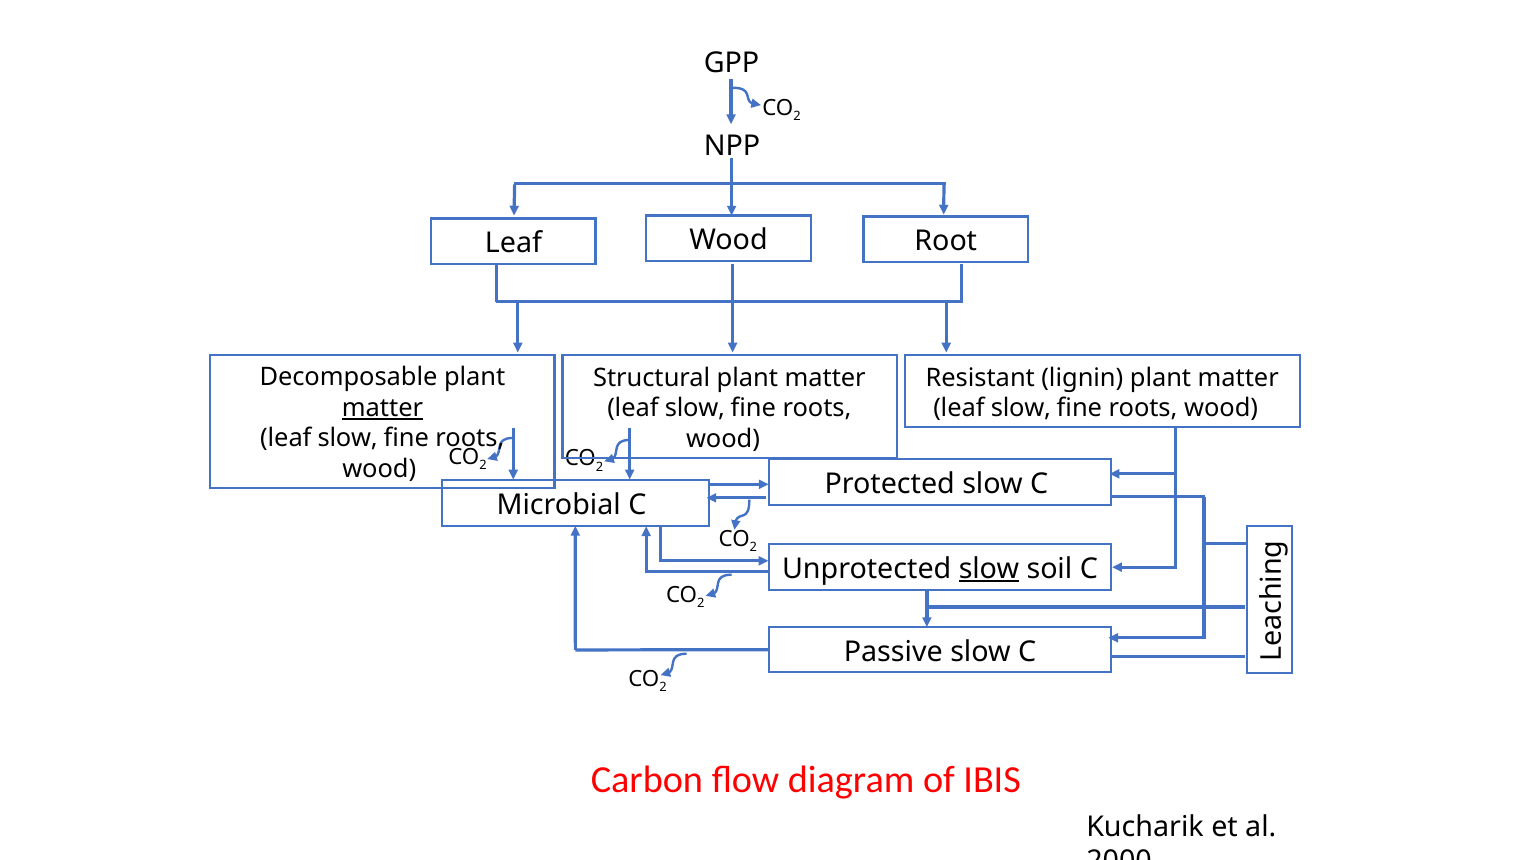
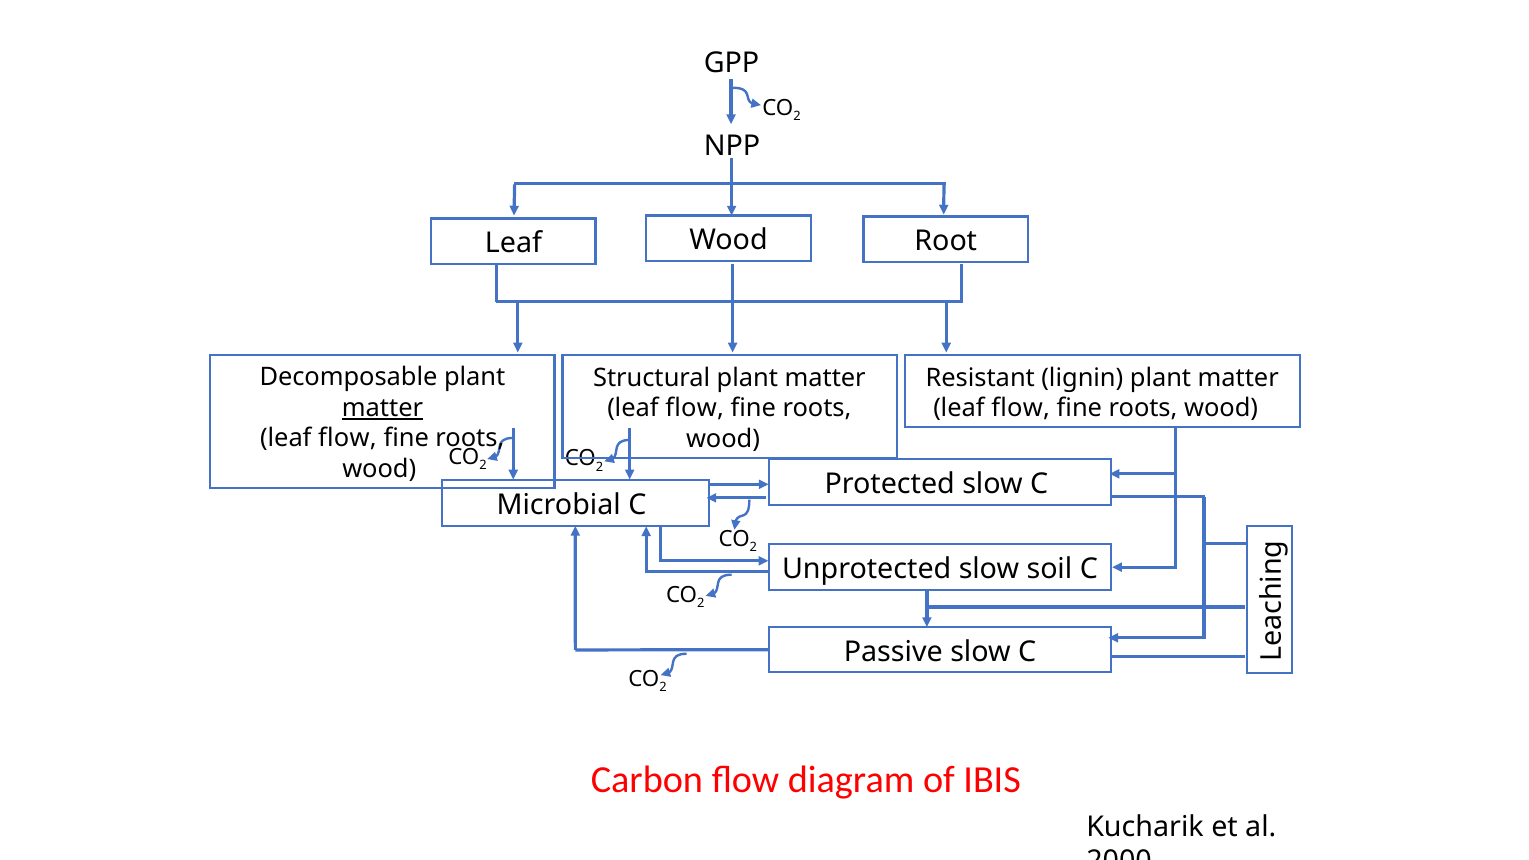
slow: slow -> flow (695, 408)
slow: slow -> flow (1021, 408)
slow: slow -> flow (347, 439)
slow underline: present -> none (989, 569)
